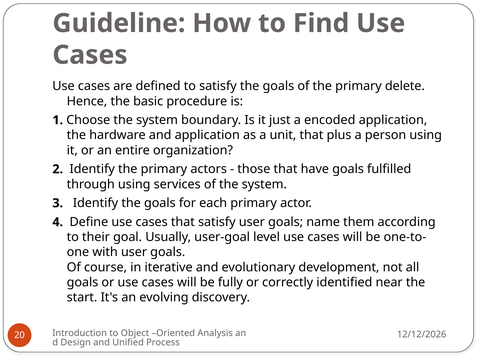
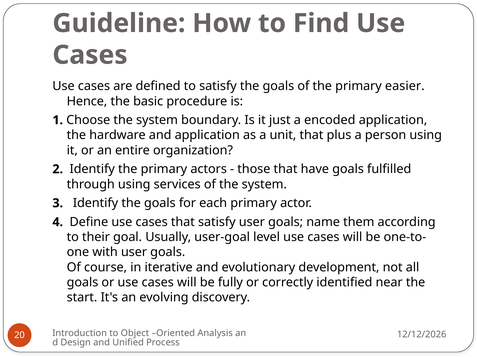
delete: delete -> easier (405, 86)
